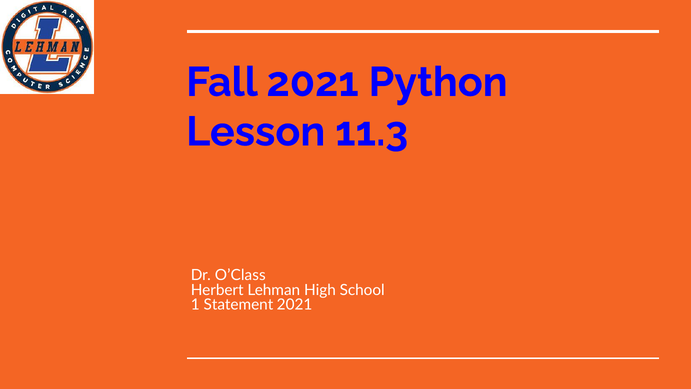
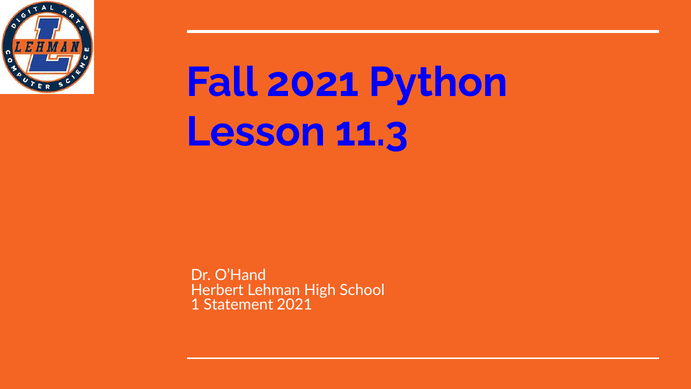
O’Class: O’Class -> O’Hand (240, 275)
